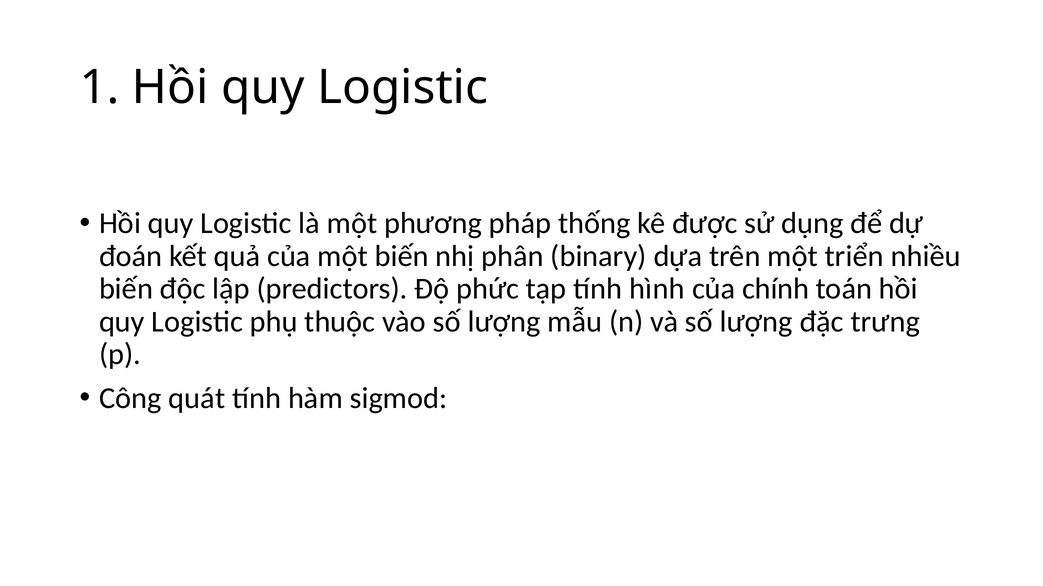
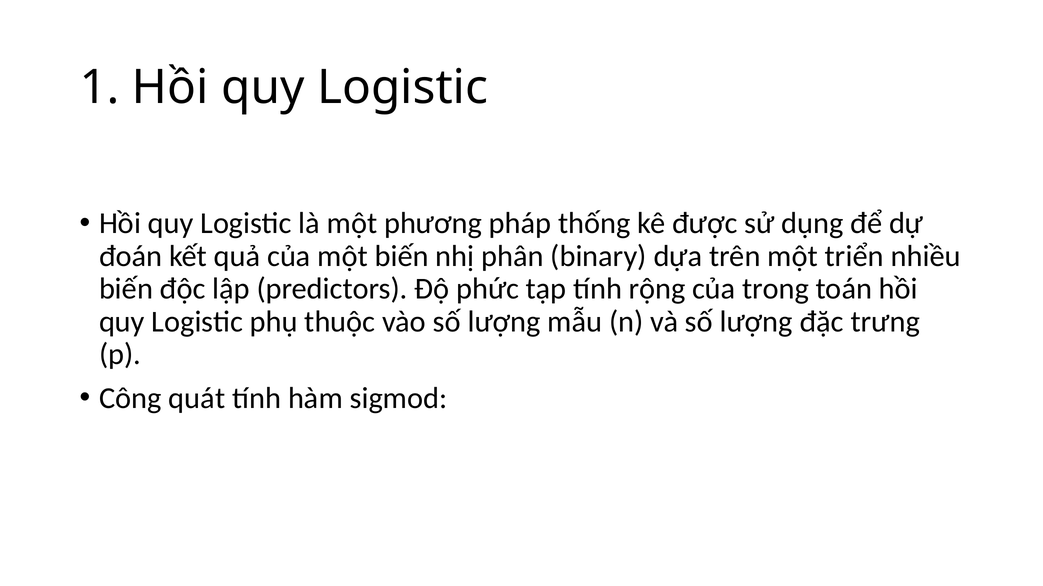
hình: hình -> rộng (657, 289)
chính: chính -> trong (776, 289)
